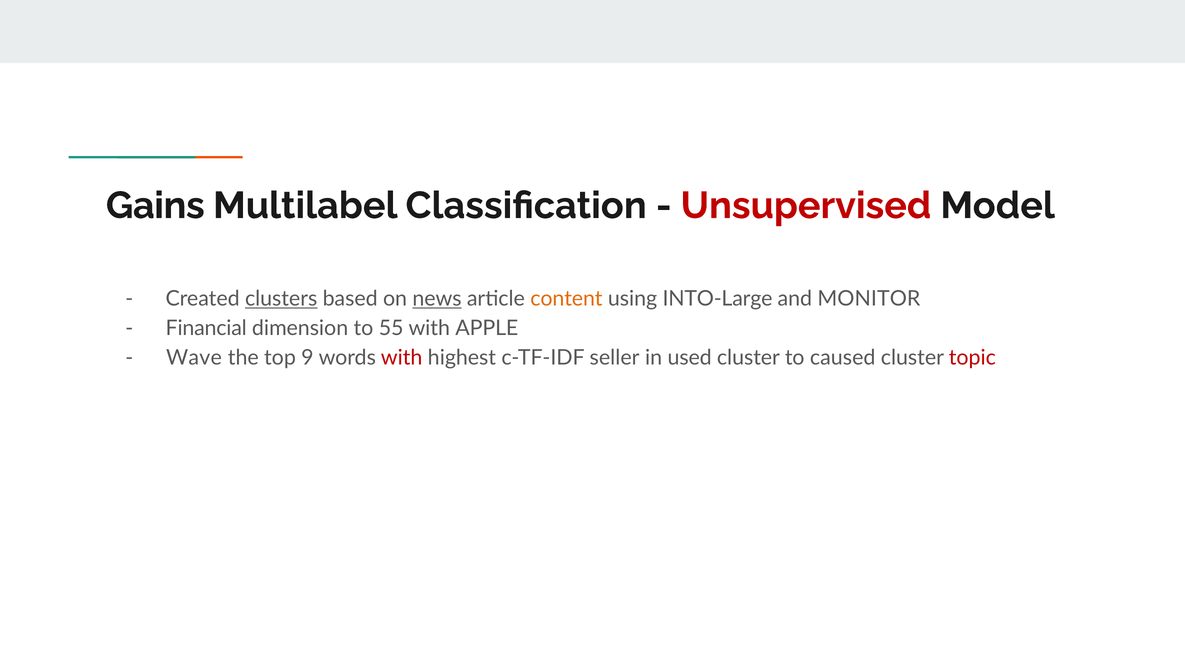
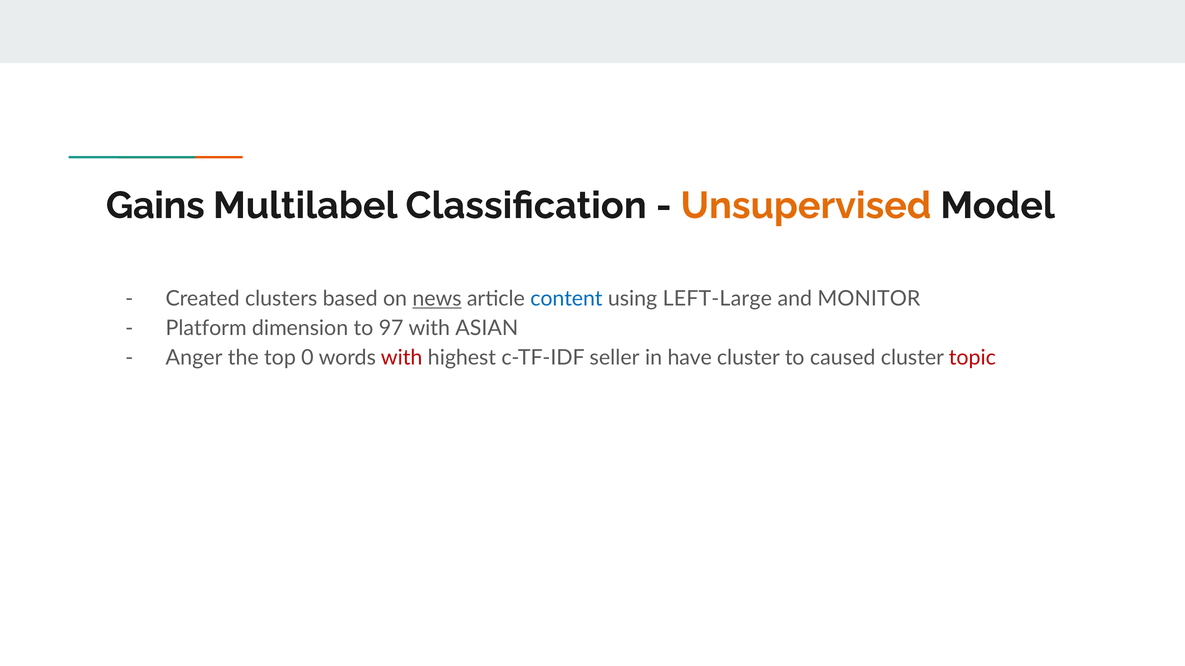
Unsupervised colour: red -> orange (806, 206)
clusters underline: present -> none (281, 299)
content colour: orange -> blue (566, 299)
INTO-Large: INTO-Large -> LEFT-Large (717, 299)
Financial: Financial -> Platform (206, 329)
55: 55 -> 97 (391, 329)
APPLE: APPLE -> ASIAN (487, 329)
Wave: Wave -> Anger (194, 358)
9: 9 -> 0 (307, 358)
used: used -> have (690, 358)
